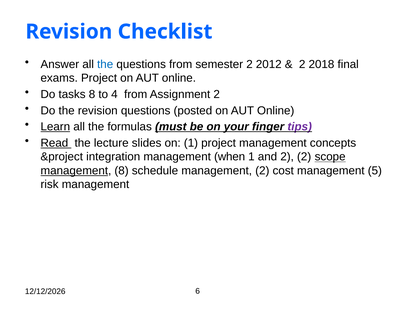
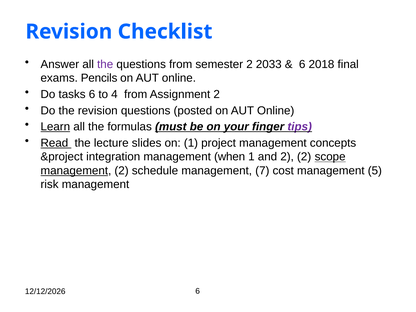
the colour: blue -> purple (105, 64)
2012: 2012 -> 2033 (269, 64)
2: 2 -> 6 (302, 64)
exams Project: Project -> Pencils (99, 78)
tasks 8: 8 -> 6 (92, 94)
management 8: 8 -> 2 (122, 171)
management 2: 2 -> 7 (262, 171)
